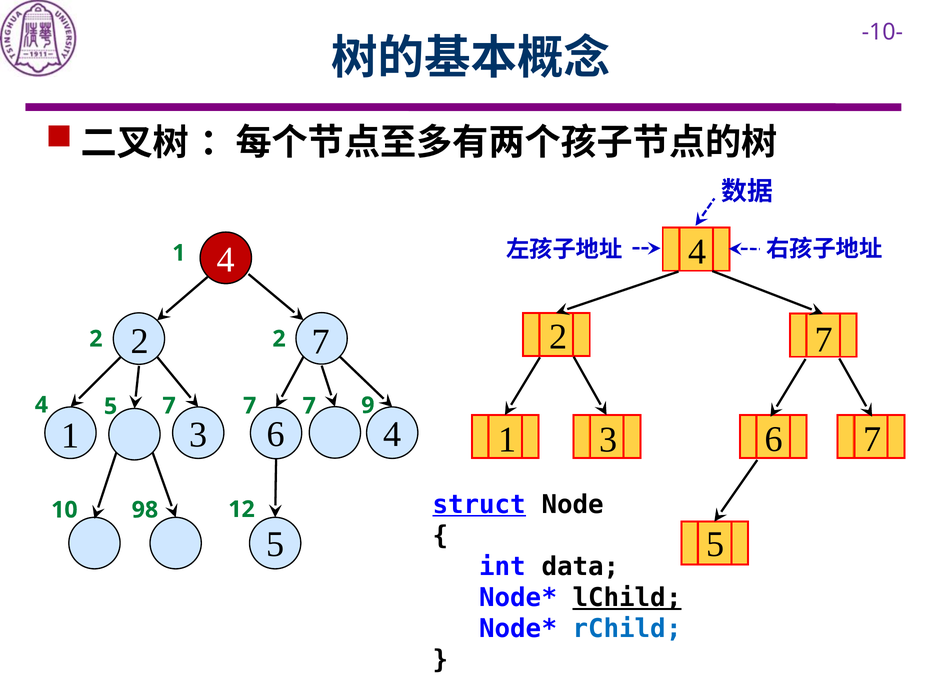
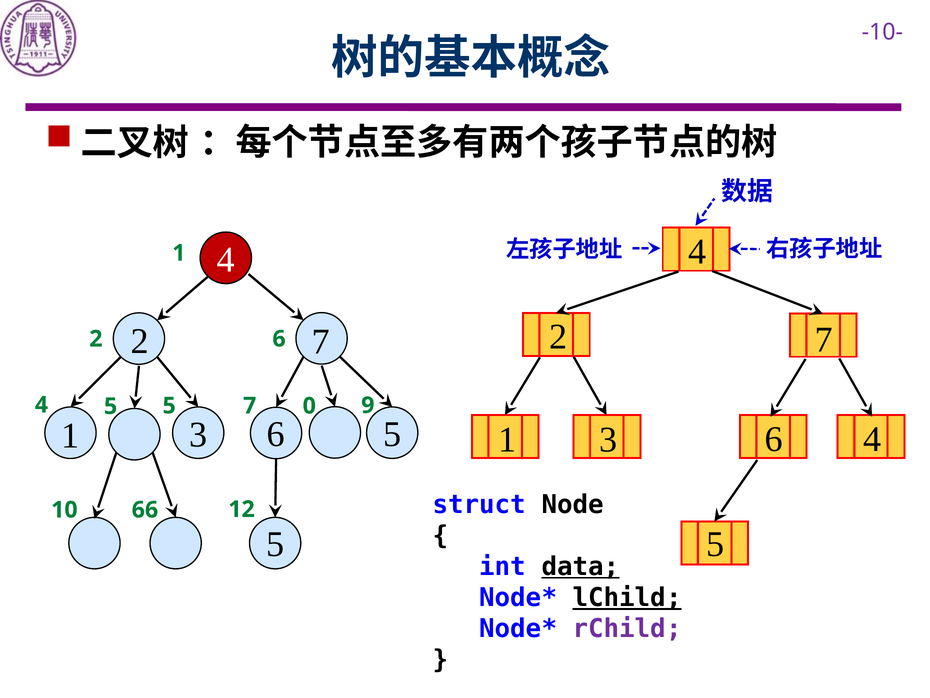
2 2: 2 -> 6 (279, 339)
4 5 7: 7 -> 5 (169, 405)
7: 7 -> 0 (309, 406)
6 4: 4 -> 5 (393, 434)
1 7: 7 -> 4 (872, 439)
struct underline: present -> none (479, 504)
98: 98 -> 66 (145, 510)
data underline: none -> present (580, 566)
rChild colour: blue -> purple (627, 628)
